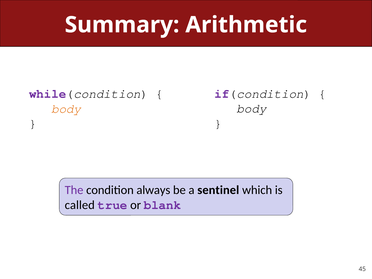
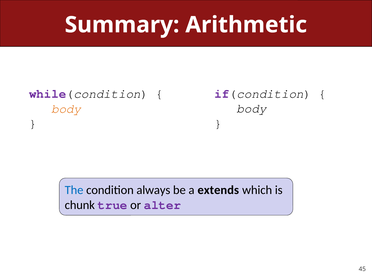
The colour: purple -> blue (74, 190)
sentinel: sentinel -> extends (218, 190)
called: called -> chunk (80, 205)
blank: blank -> alter (162, 205)
